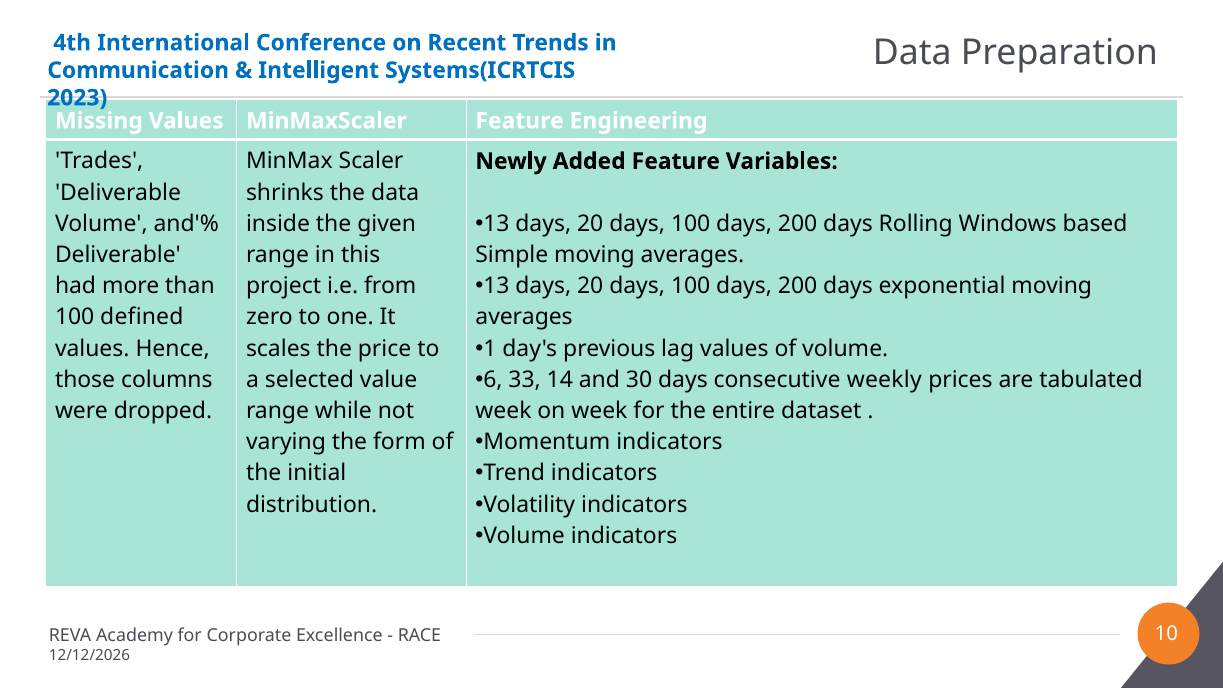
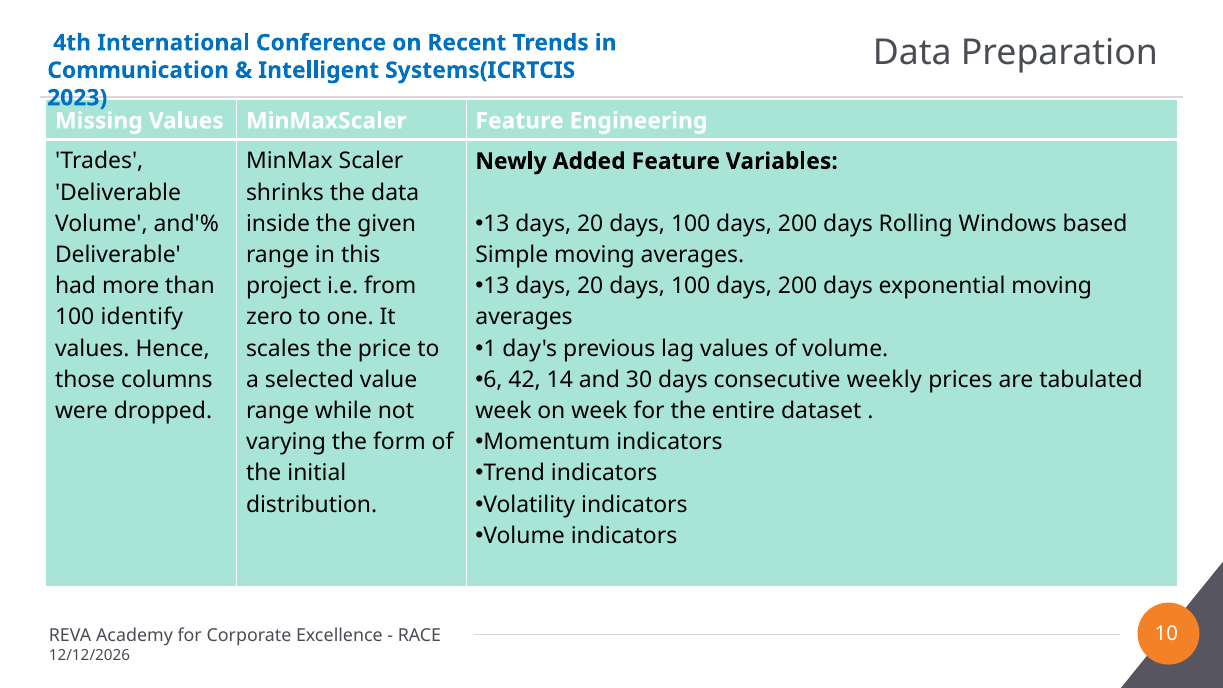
defined: defined -> identify (142, 317)
33: 33 -> 42 (525, 380)
